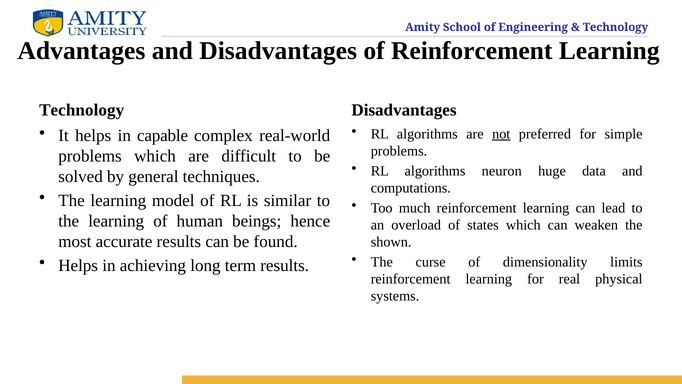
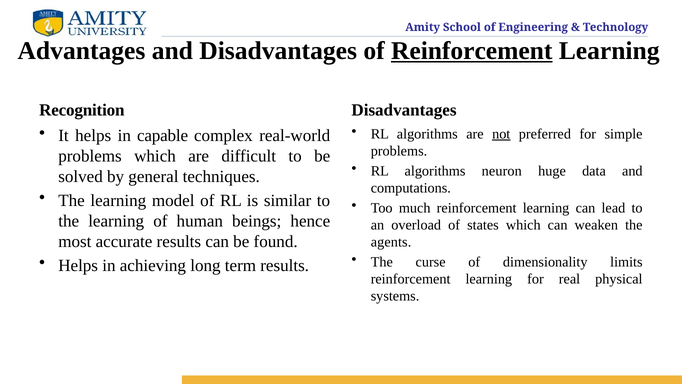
Reinforcement underline: none -> present (472, 51)
Technology: Technology -> Recognition (82, 110)
shown: shown -> agents (391, 242)
